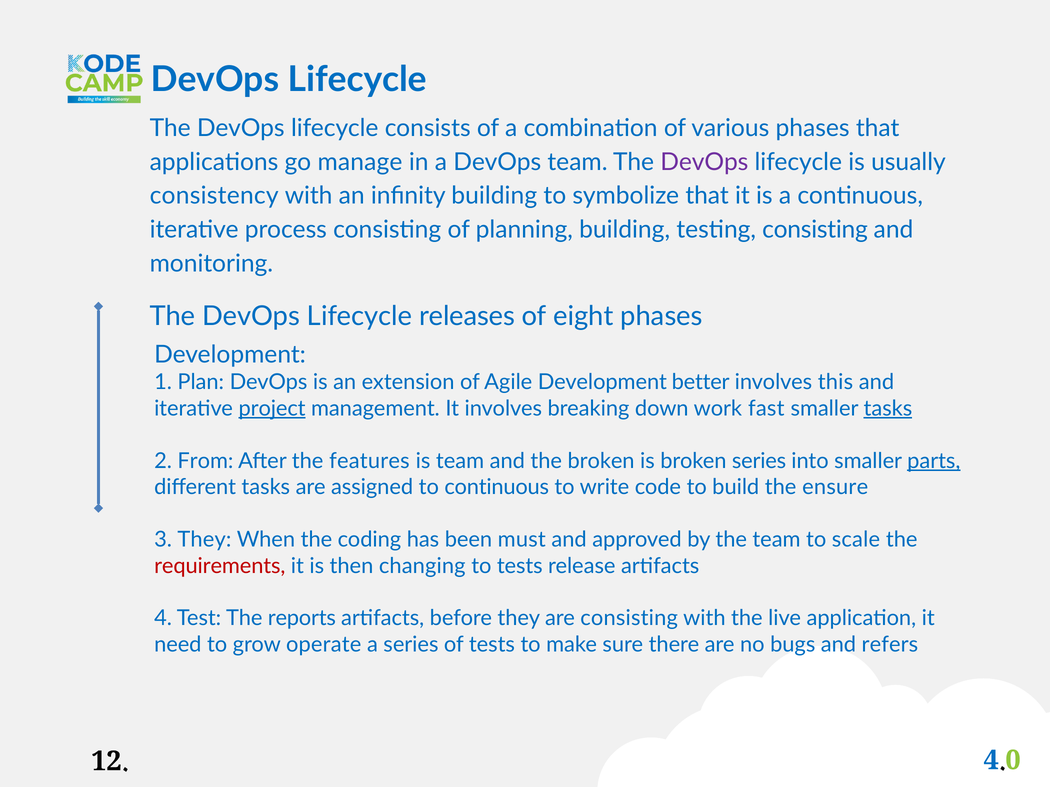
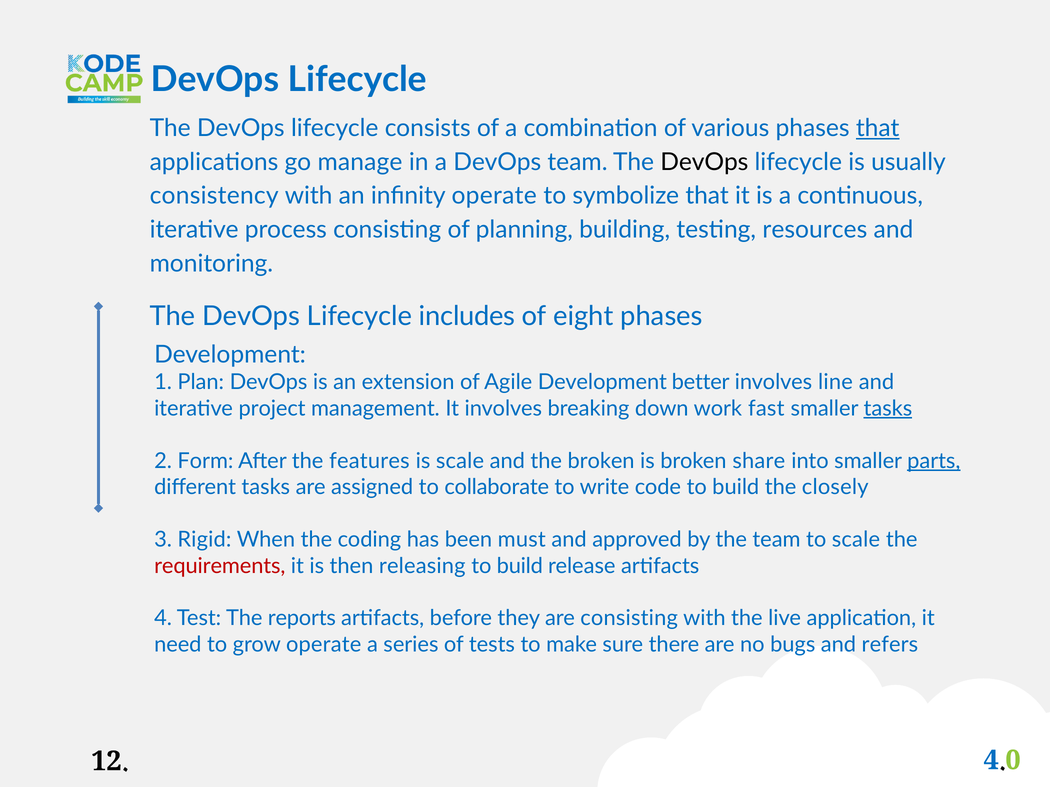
that underline: none -> present (878, 128)
DevOps colour: purple -> black (704, 162)
infinity building: building -> operate (494, 196)
testing consisting: consisting -> resources (815, 230)
releases: releases -> includes (467, 317)
this: this -> line (835, 383)
project underline: present -> none (272, 409)
From: From -> Form (205, 461)
is team: team -> scale (460, 461)
broken series: series -> share (759, 461)
to continuous: continuous -> collaborate (497, 487)
ensure: ensure -> closely (835, 487)
3 They: They -> Rigid (204, 540)
changing: changing -> releasing (422, 566)
tests: tests -> build (520, 566)
